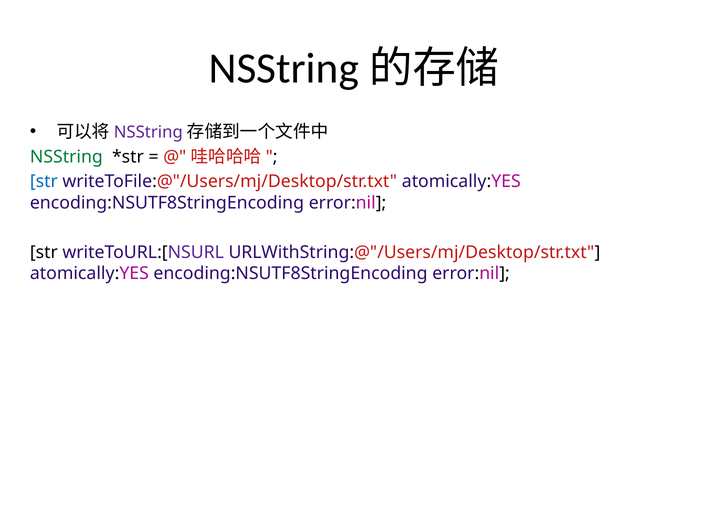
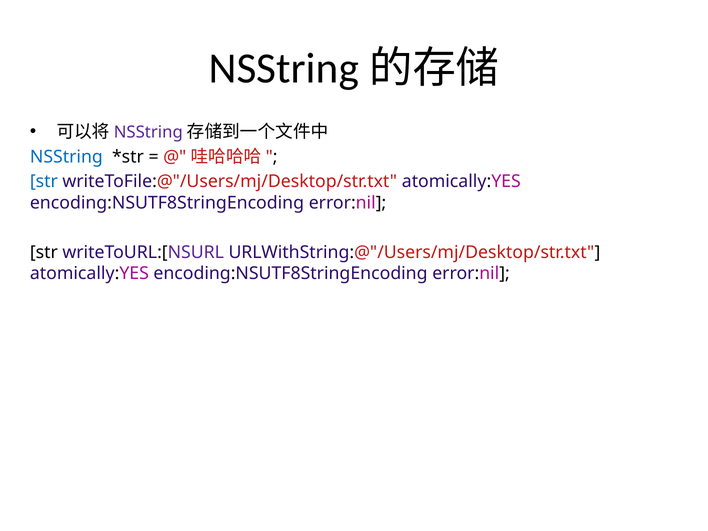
NSString colour: green -> blue (66, 157)
